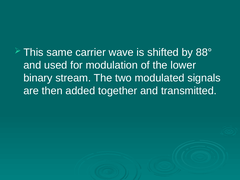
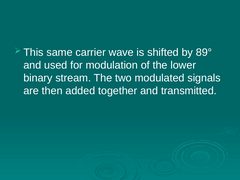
88°: 88° -> 89° (204, 52)
